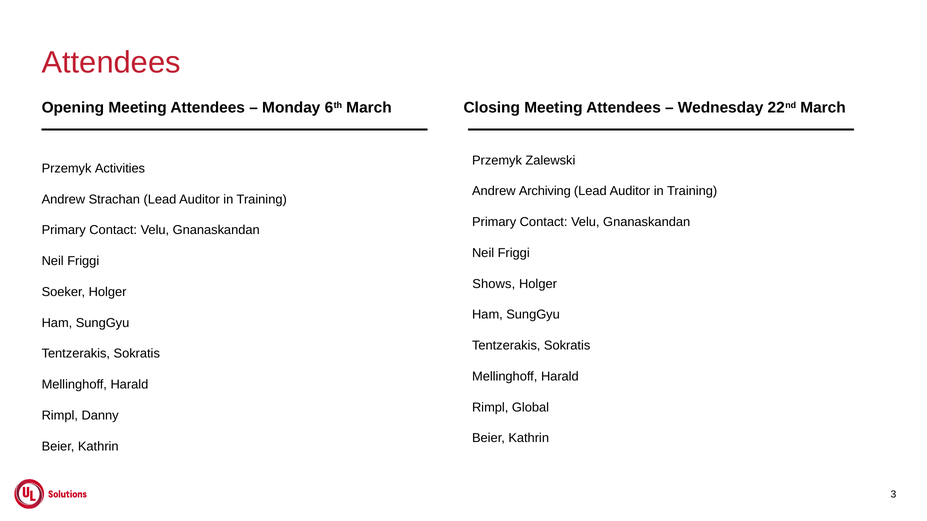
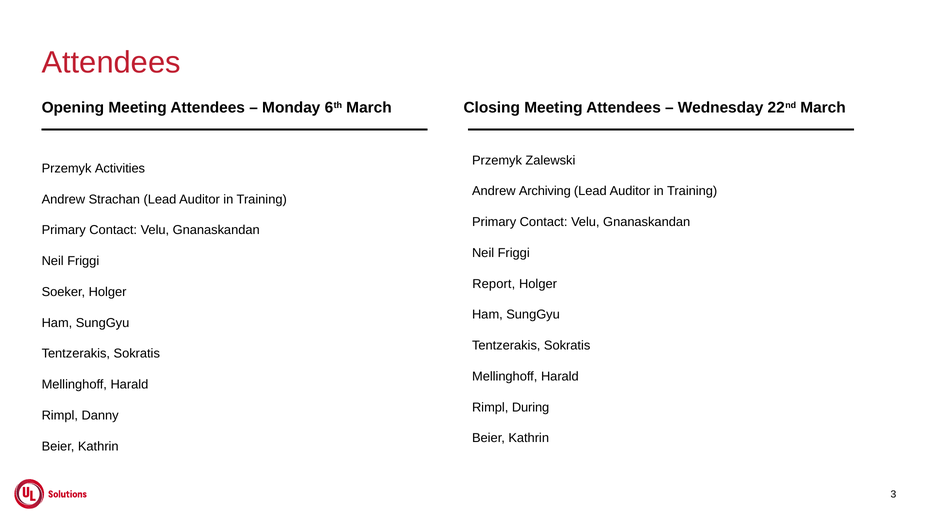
Shows: Shows -> Report (494, 284)
Global: Global -> During (531, 408)
